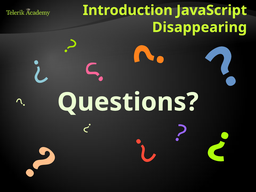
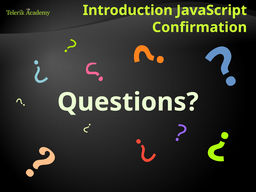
Disappearing: Disappearing -> Confirmation (200, 27)
